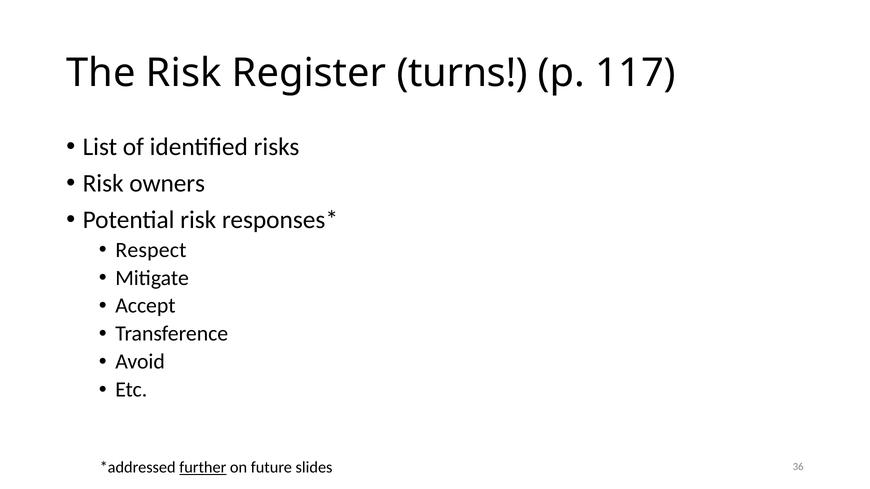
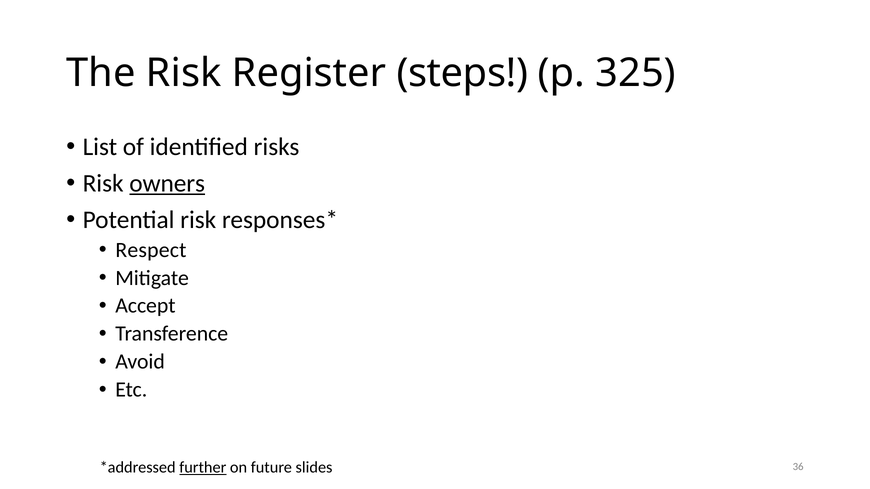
turns: turns -> steps (462, 73)
117: 117 -> 325 (636, 73)
owners underline: none -> present (167, 184)
